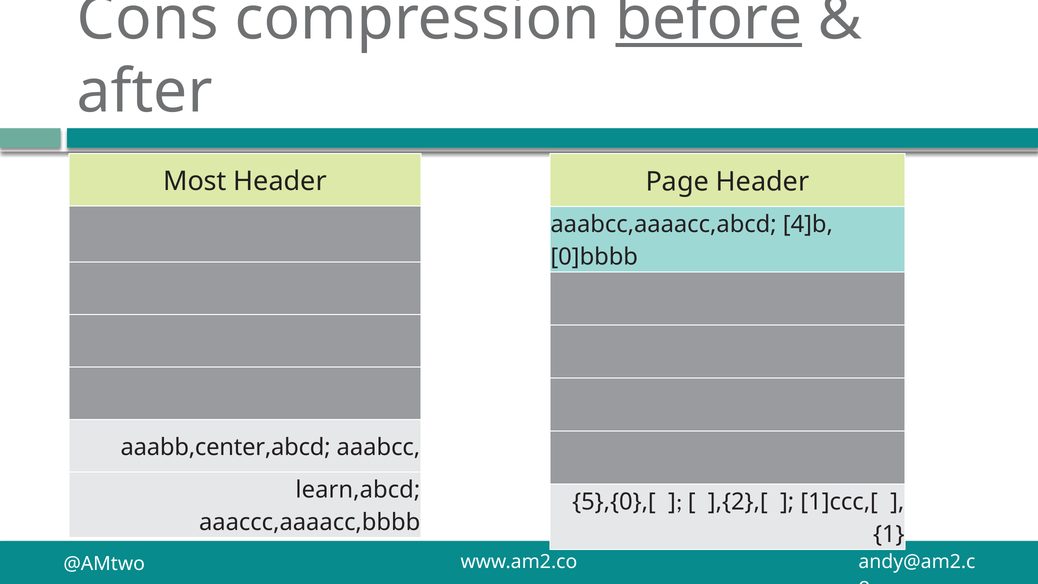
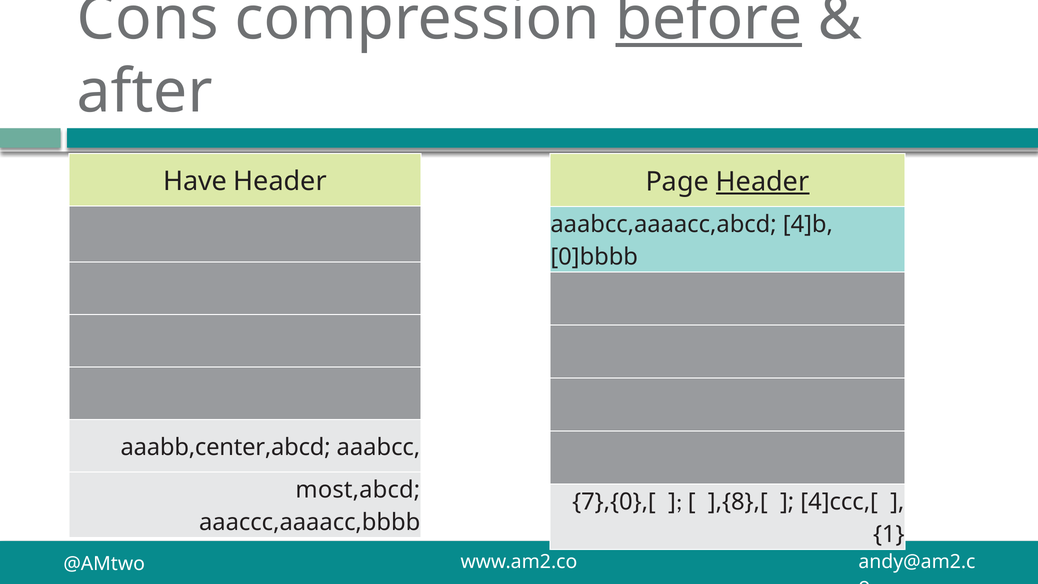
Most: Most -> Have (195, 182)
Header underline: none -> present (763, 182)
learn,abcd: learn,abcd -> most,abcd (358, 490)
5},{0},[: 5},{0},[ -> 7},{0},[ (614, 502)
],{2},[: ],{2},[ -> ],{8},[ (738, 502)
1]ccc,[: 1]ccc,[ -> 4]ccc,[ (839, 502)
